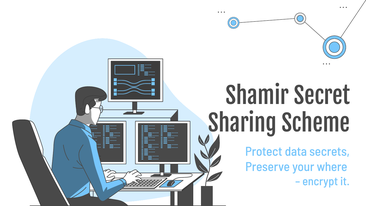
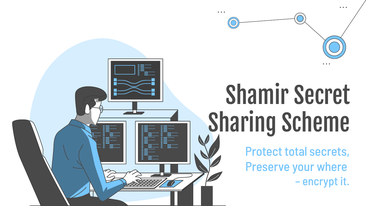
data: data -> total (296, 152)
